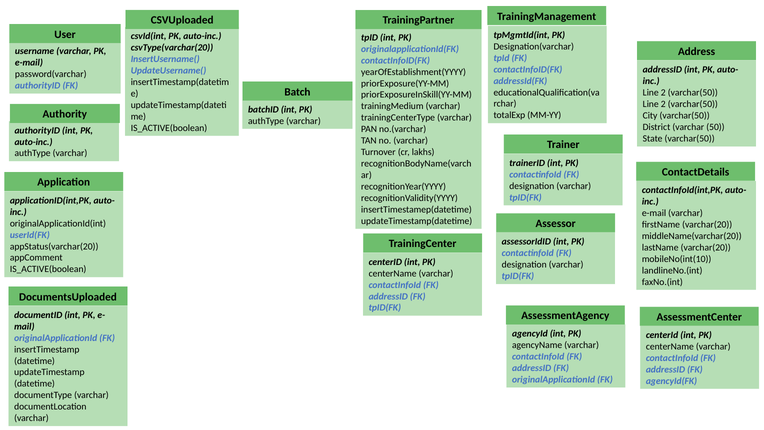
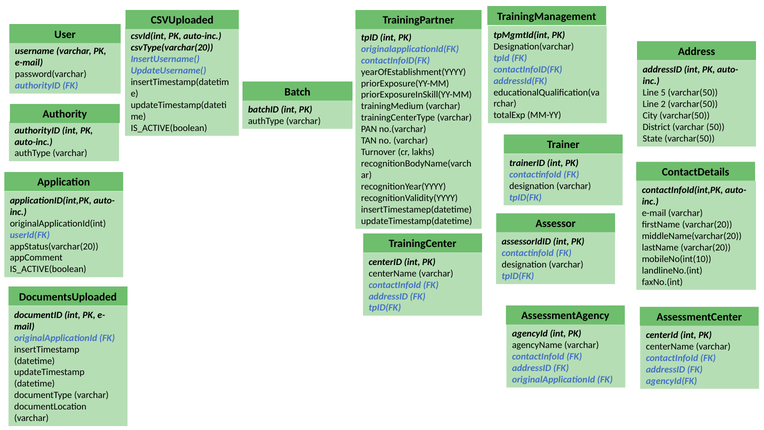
2: 2 -> 5 (663, 93)
